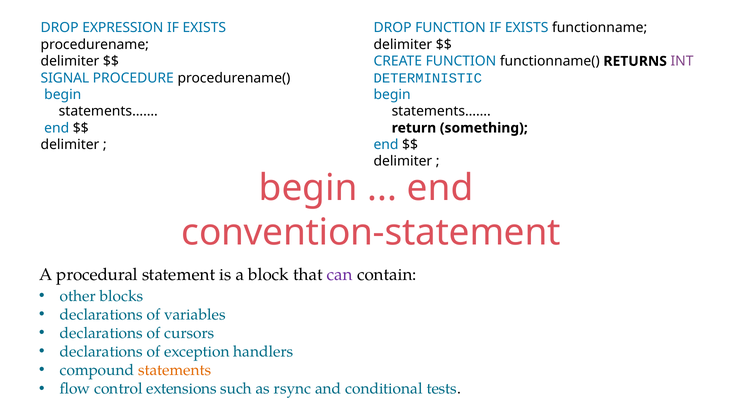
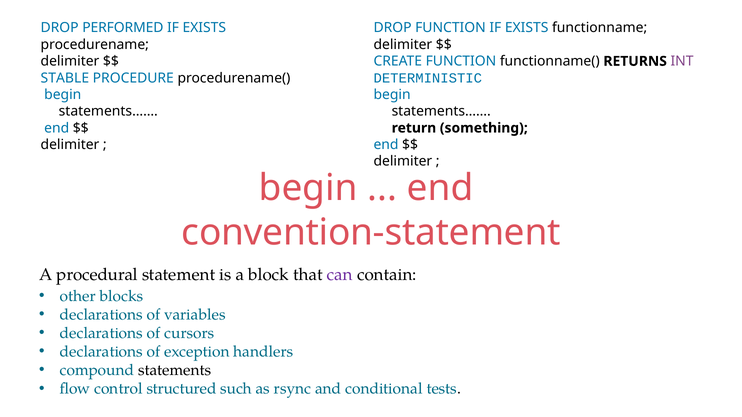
EXPRESSION: EXPRESSION -> PERFORMED (123, 28)
SIGNAL: SIGNAL -> STABLE (65, 78)
statements colour: orange -> black (175, 371)
extensions: extensions -> structured (181, 389)
